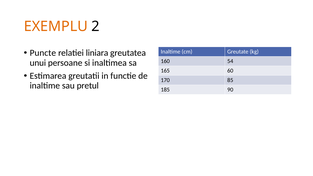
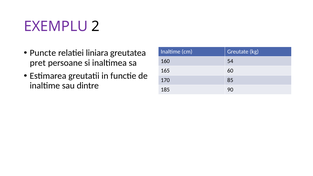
EXEMPLU colour: orange -> purple (56, 26)
unui: unui -> pret (38, 63)
pretul: pretul -> dintre (88, 86)
